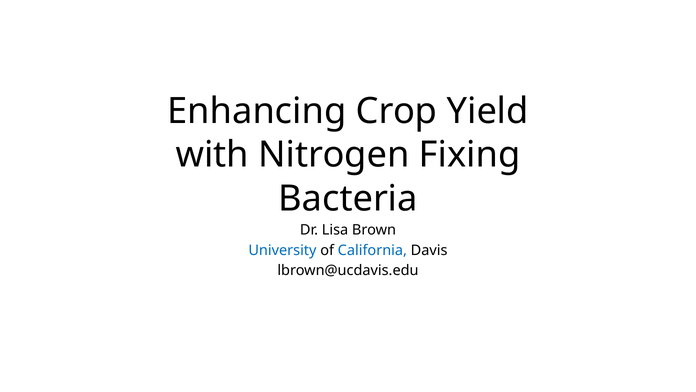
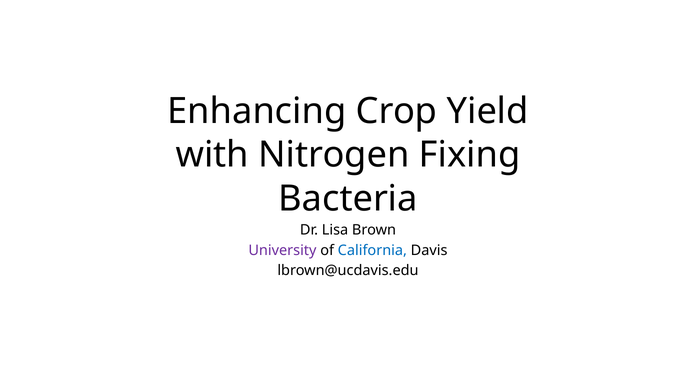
University colour: blue -> purple (282, 250)
